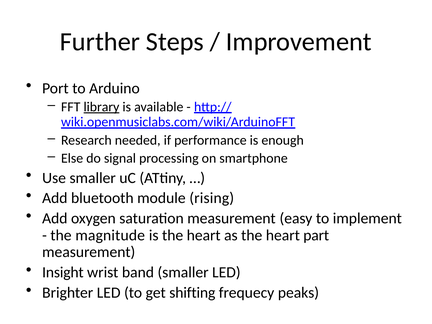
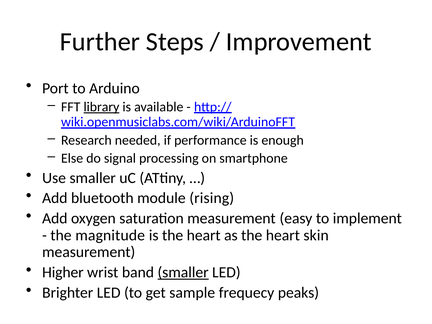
part: part -> skin (316, 235)
Insight: Insight -> Higher (63, 272)
smaller underline: none -> present (183, 272)
shifting: shifting -> sample (192, 293)
